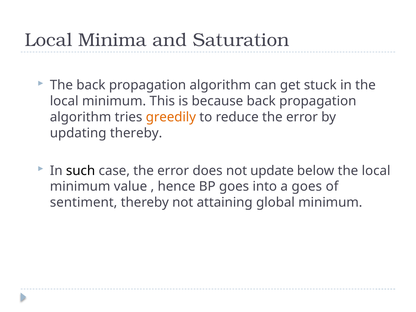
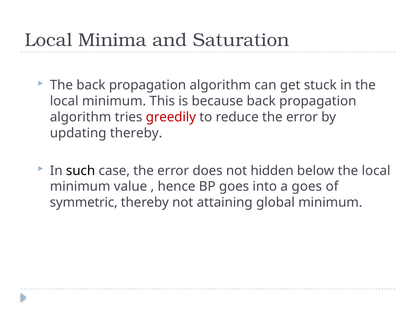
greedily colour: orange -> red (171, 117)
update: update -> hidden (272, 171)
sentiment: sentiment -> symmetric (84, 203)
